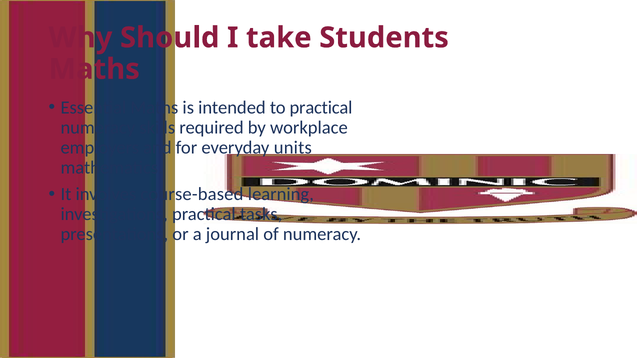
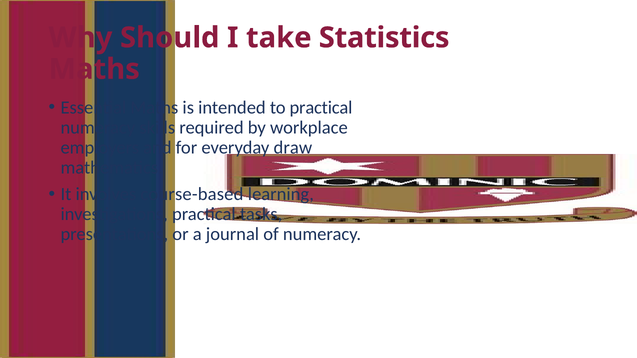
Students: Students -> Statistics (384, 38)
units: units -> draw (293, 148)
